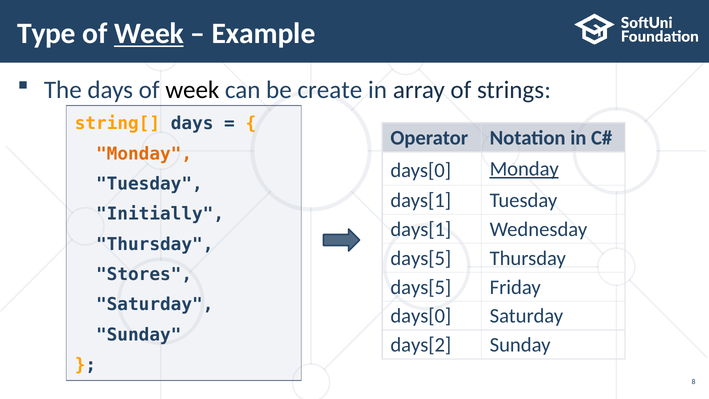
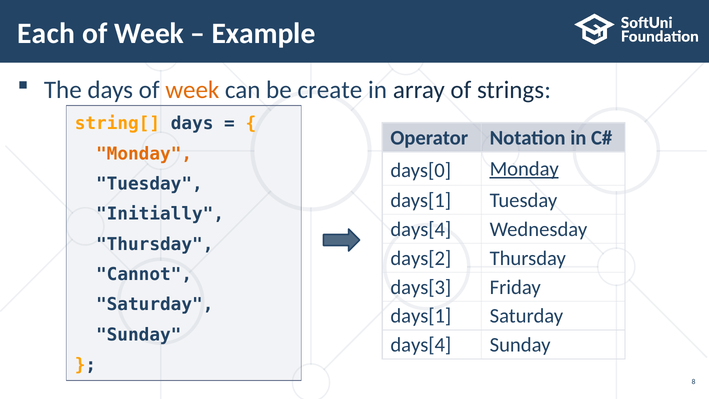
Type: Type -> Each (46, 34)
Week underline: present -> none (149, 34)
week colour: black -> orange (192, 90)
days[1: days[1 -> days[4 (421, 229)
days[5: days[5 -> days[2 (421, 258)
Stores: Stores -> Cannot (144, 274)
days[5: days[5 -> days[3 (421, 287)
days[0: days[0 -> days[1 (421, 316)
days[2: days[2 -> days[4 (421, 345)
